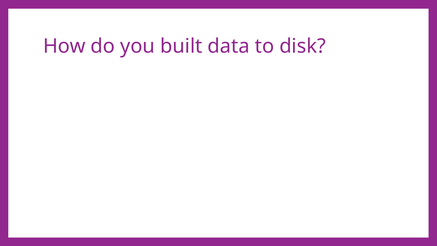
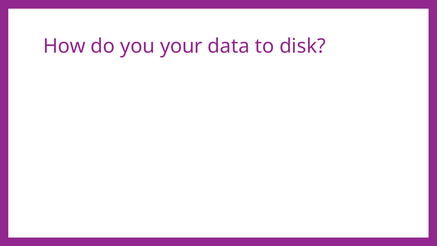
built: built -> your (181, 46)
